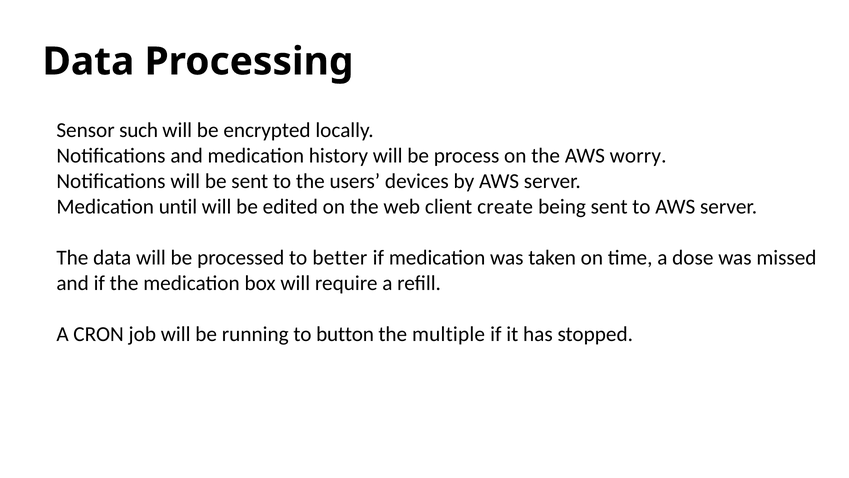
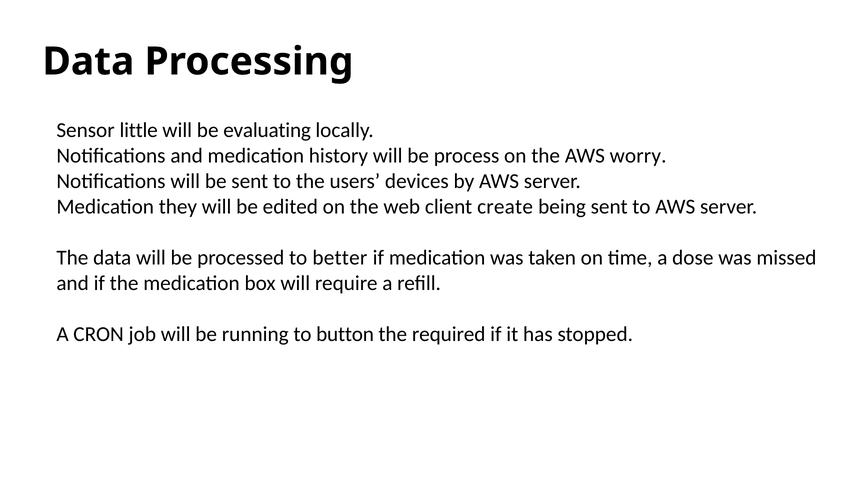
such: such -> little (139, 130)
encrypted: encrypted -> evaluating (267, 130)
until: until -> they (178, 207)
multiple: multiple -> required (449, 334)
